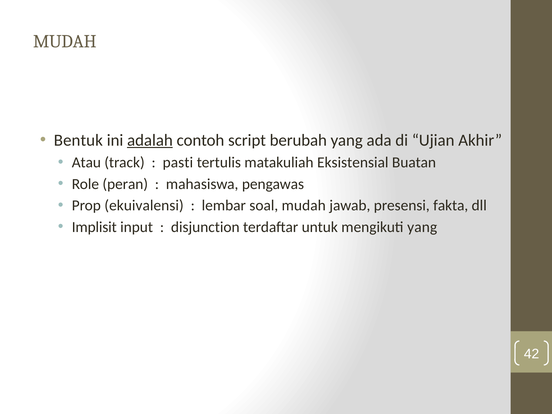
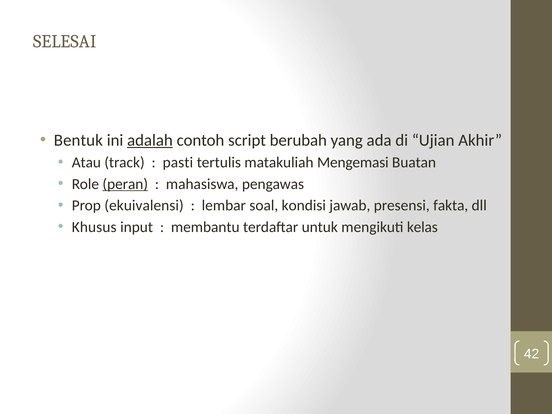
MUDAH: MUDAH -> SELESAI (65, 41)
Eksistensial: Eksistensial -> Mengemasi (353, 163)
peran underline: none -> present (125, 184)
soal mudah: mudah -> kondisi (304, 206)
Implisit: Implisit -> Khusus (94, 227)
disjunction: disjunction -> membantu (205, 227)
mengikuti yang: yang -> kelas (422, 227)
